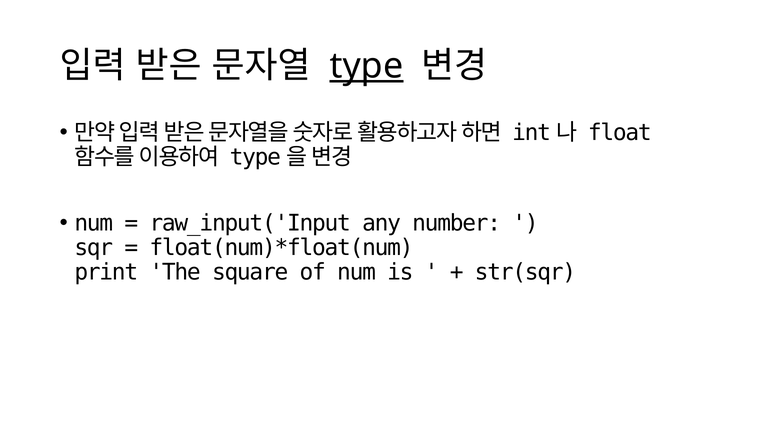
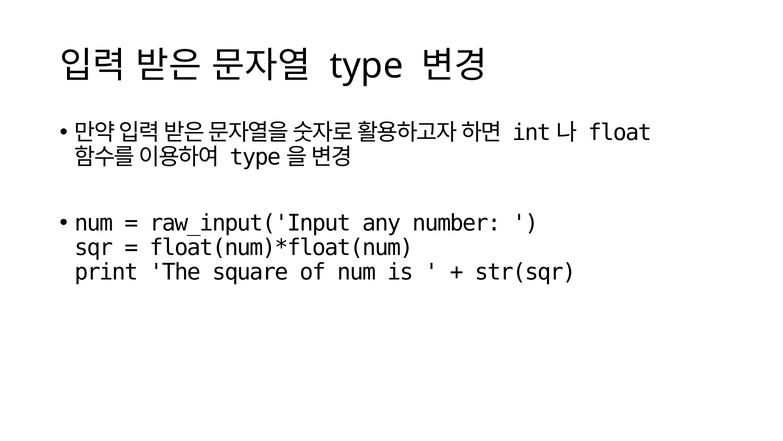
type underline: present -> none (366, 66)
